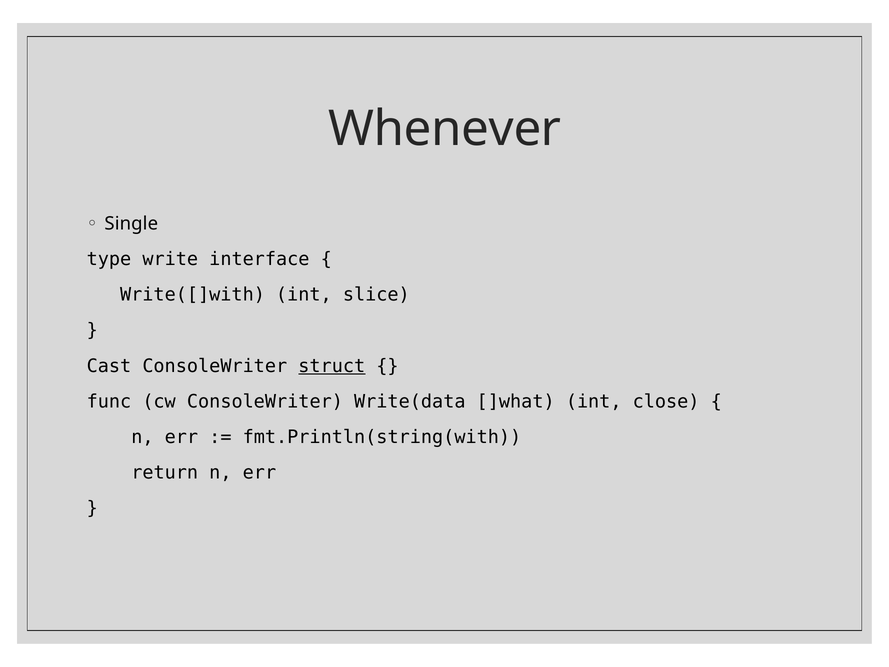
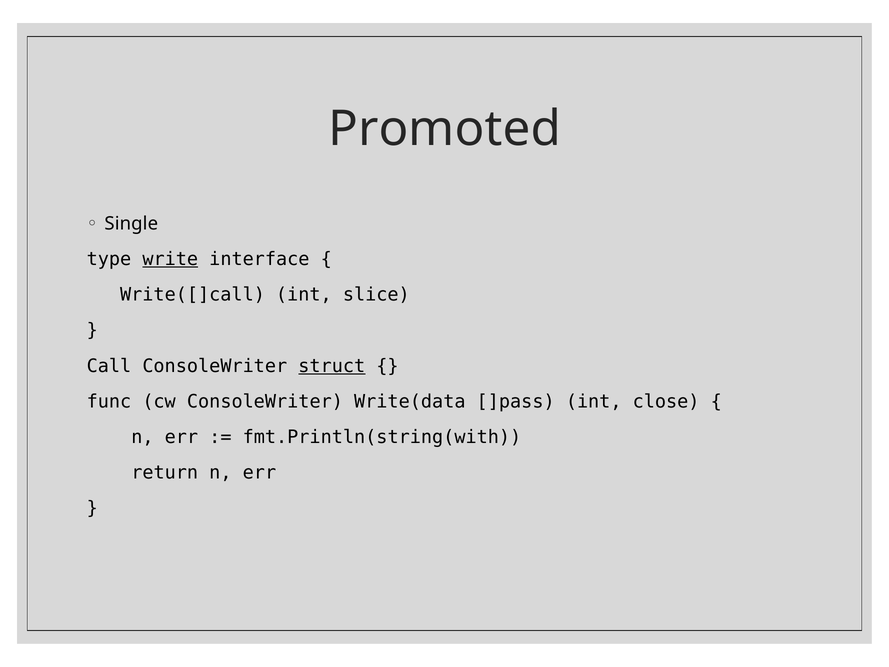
Whenever: Whenever -> Promoted (444, 129)
write underline: none -> present (170, 259)
Write([]with: Write([]with -> Write([]call (192, 295)
Cast: Cast -> Call (109, 366)
]what: ]what -> ]pass (516, 401)
